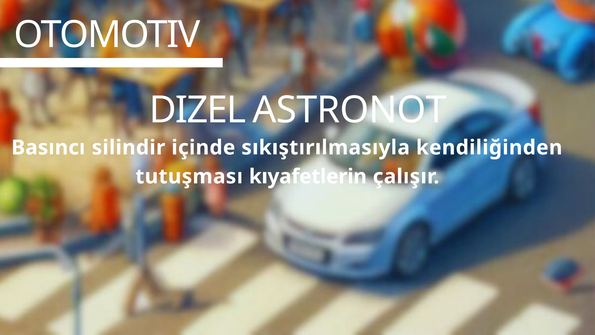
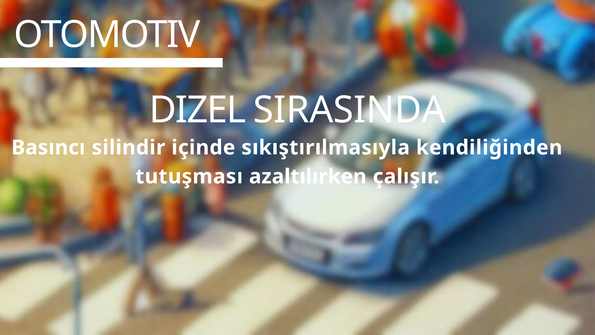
ASTRONOT: ASTRONOT -> SIRASINDA (349, 110)
kıyafetlerin: kıyafetlerin -> azaltılırken (308, 176)
